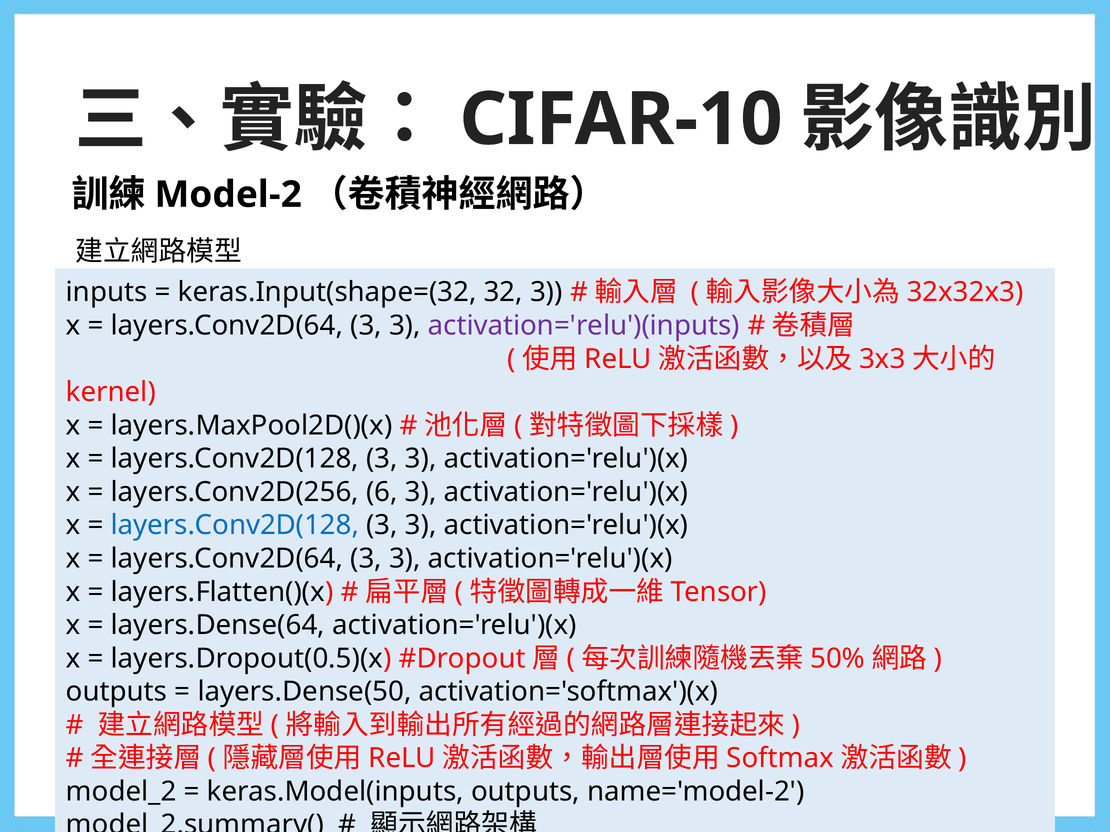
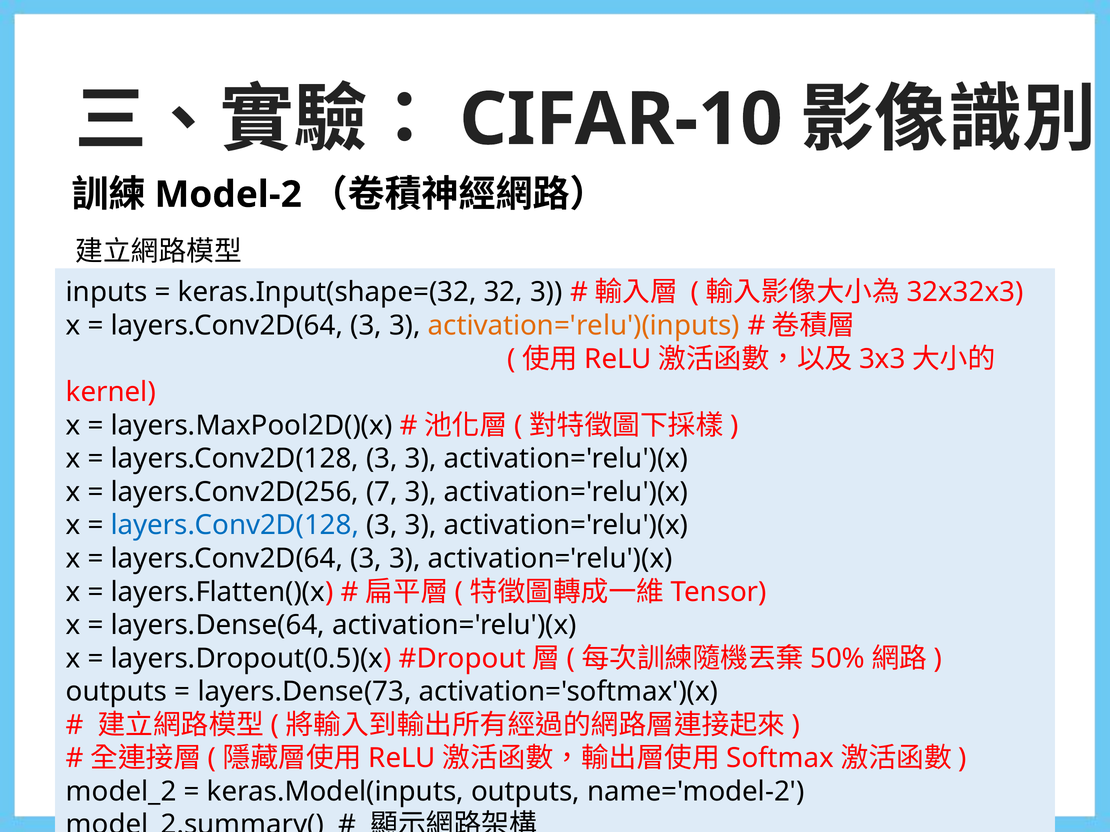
activation='relu')(inputs colour: purple -> orange (584, 326)
6: 6 -> 7 (382, 492)
layers.Dense(50: layers.Dense(50 -> layers.Dense(73 (305, 692)
